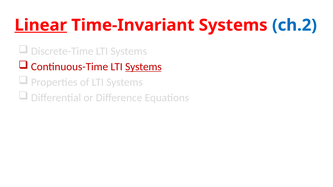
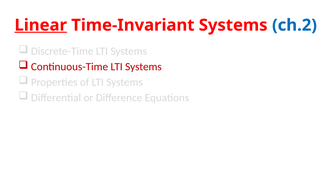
Systems underline: present -> none (143, 67)
